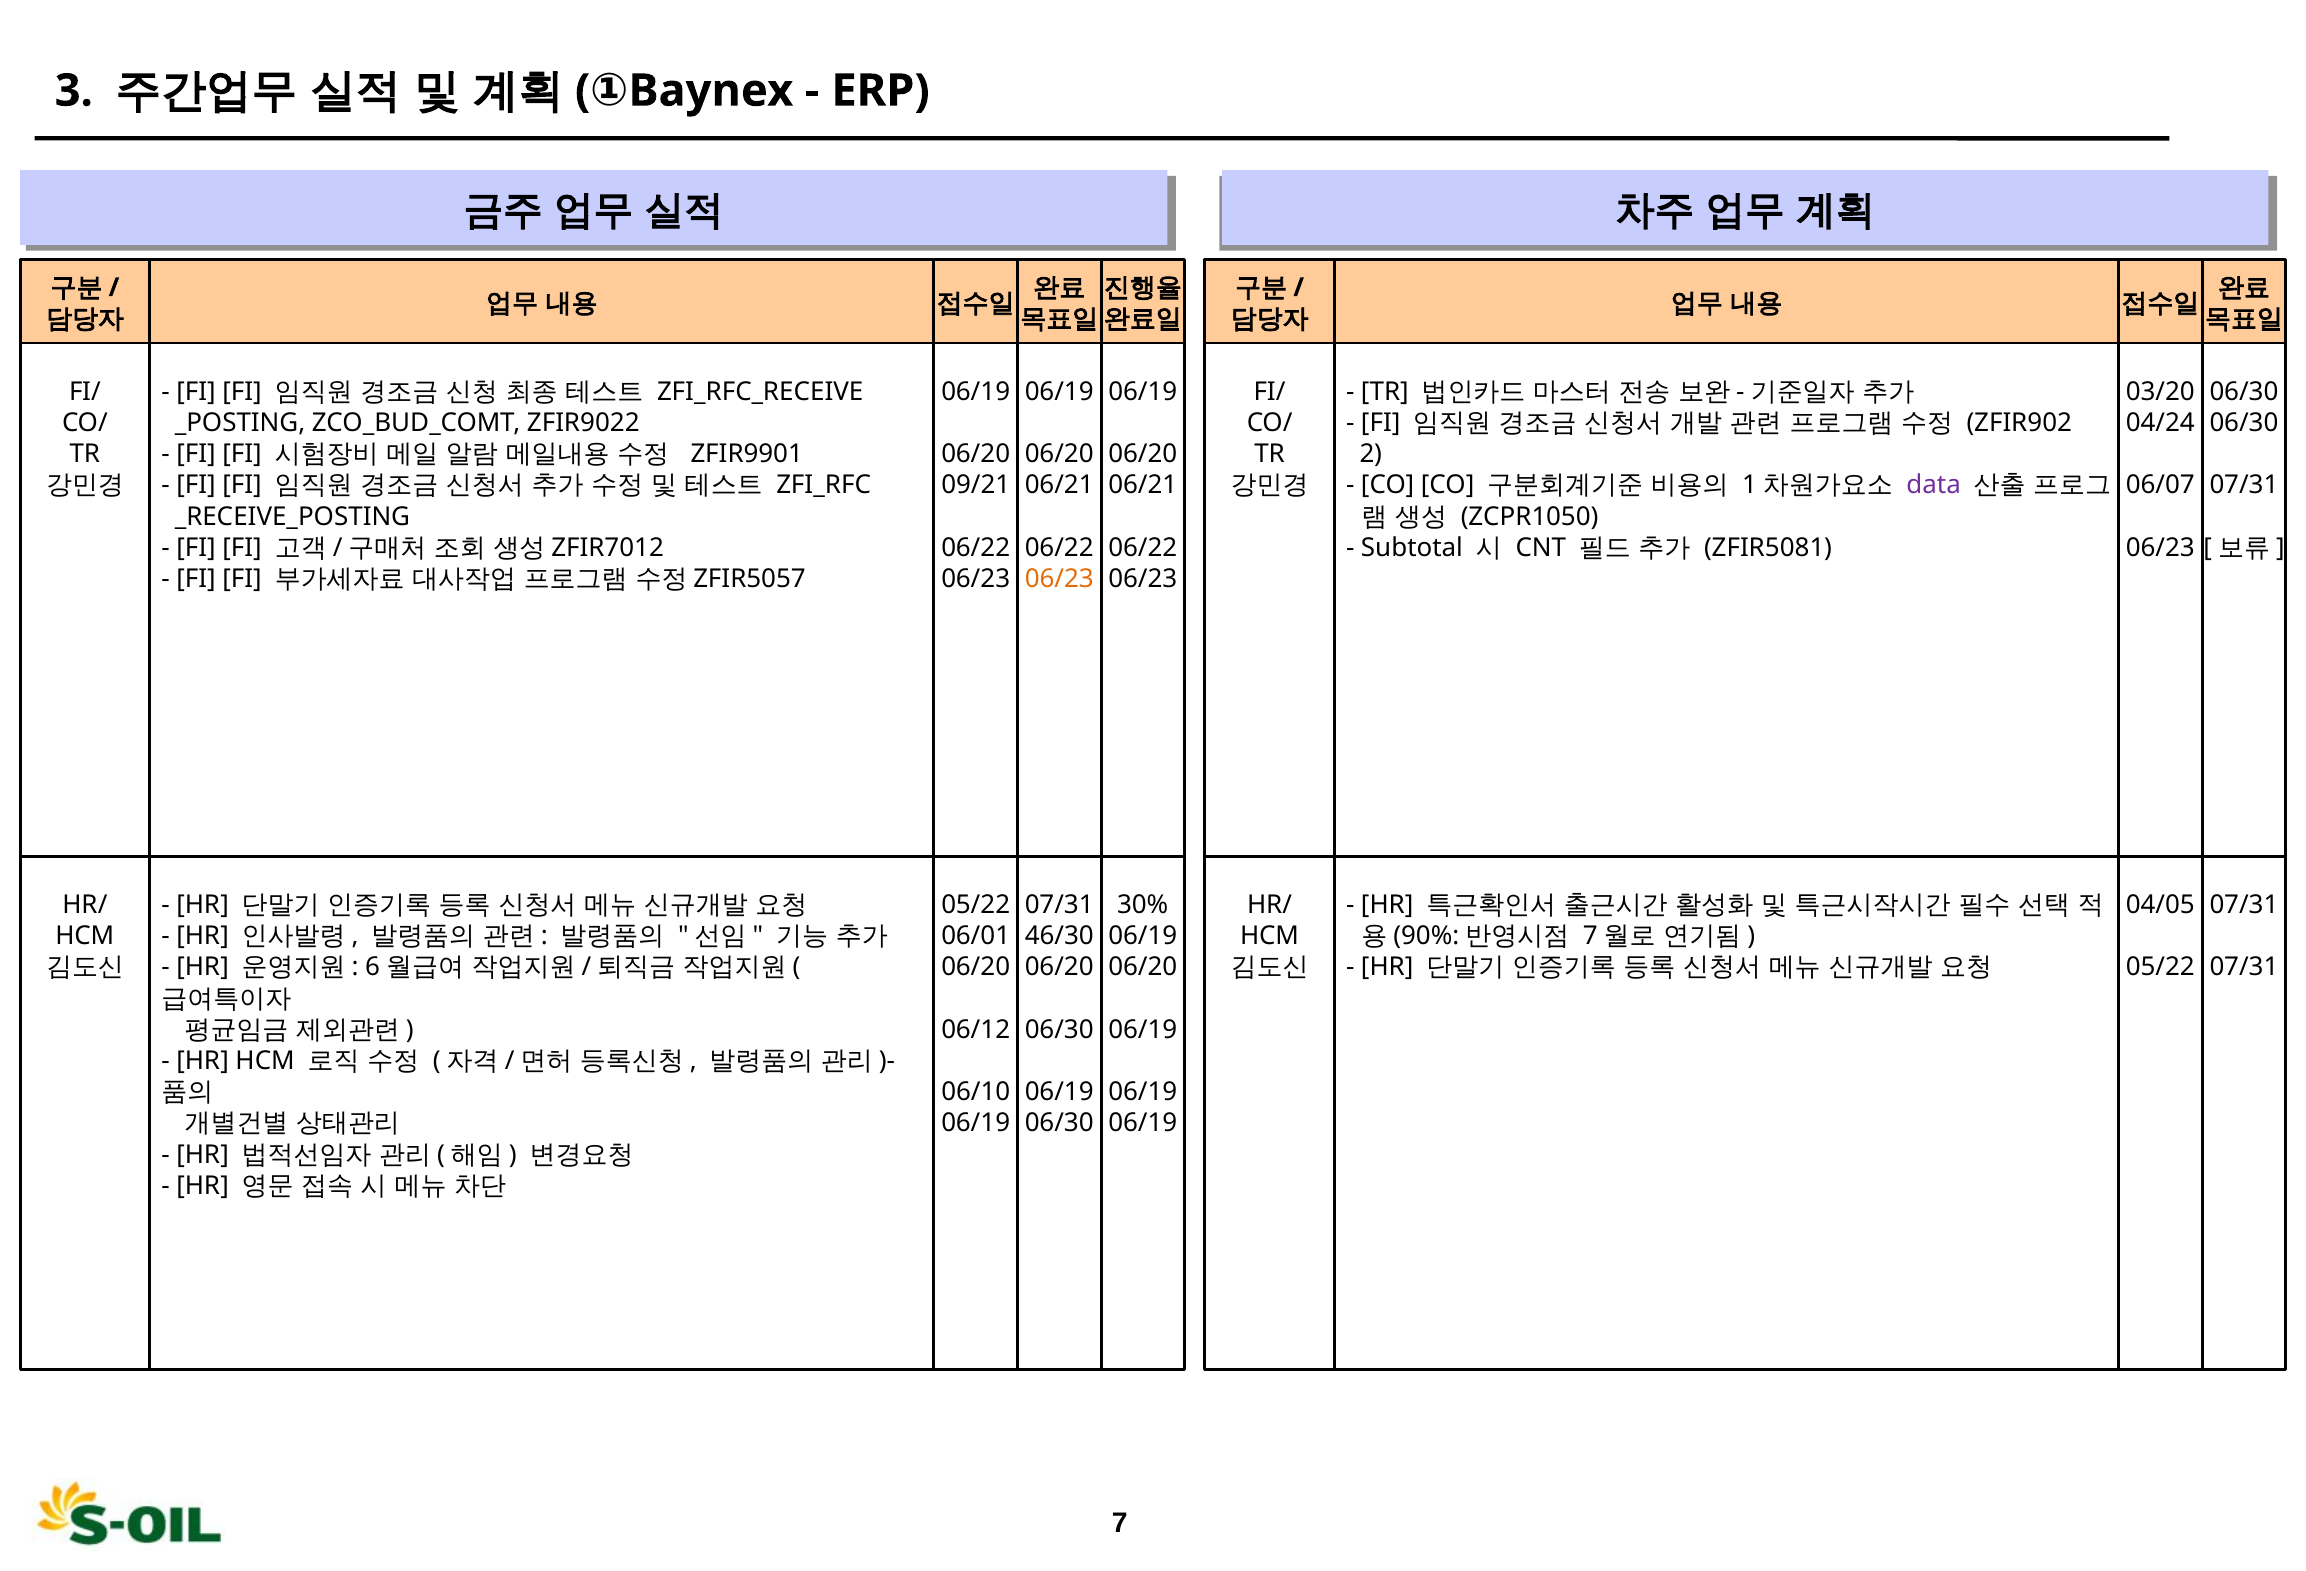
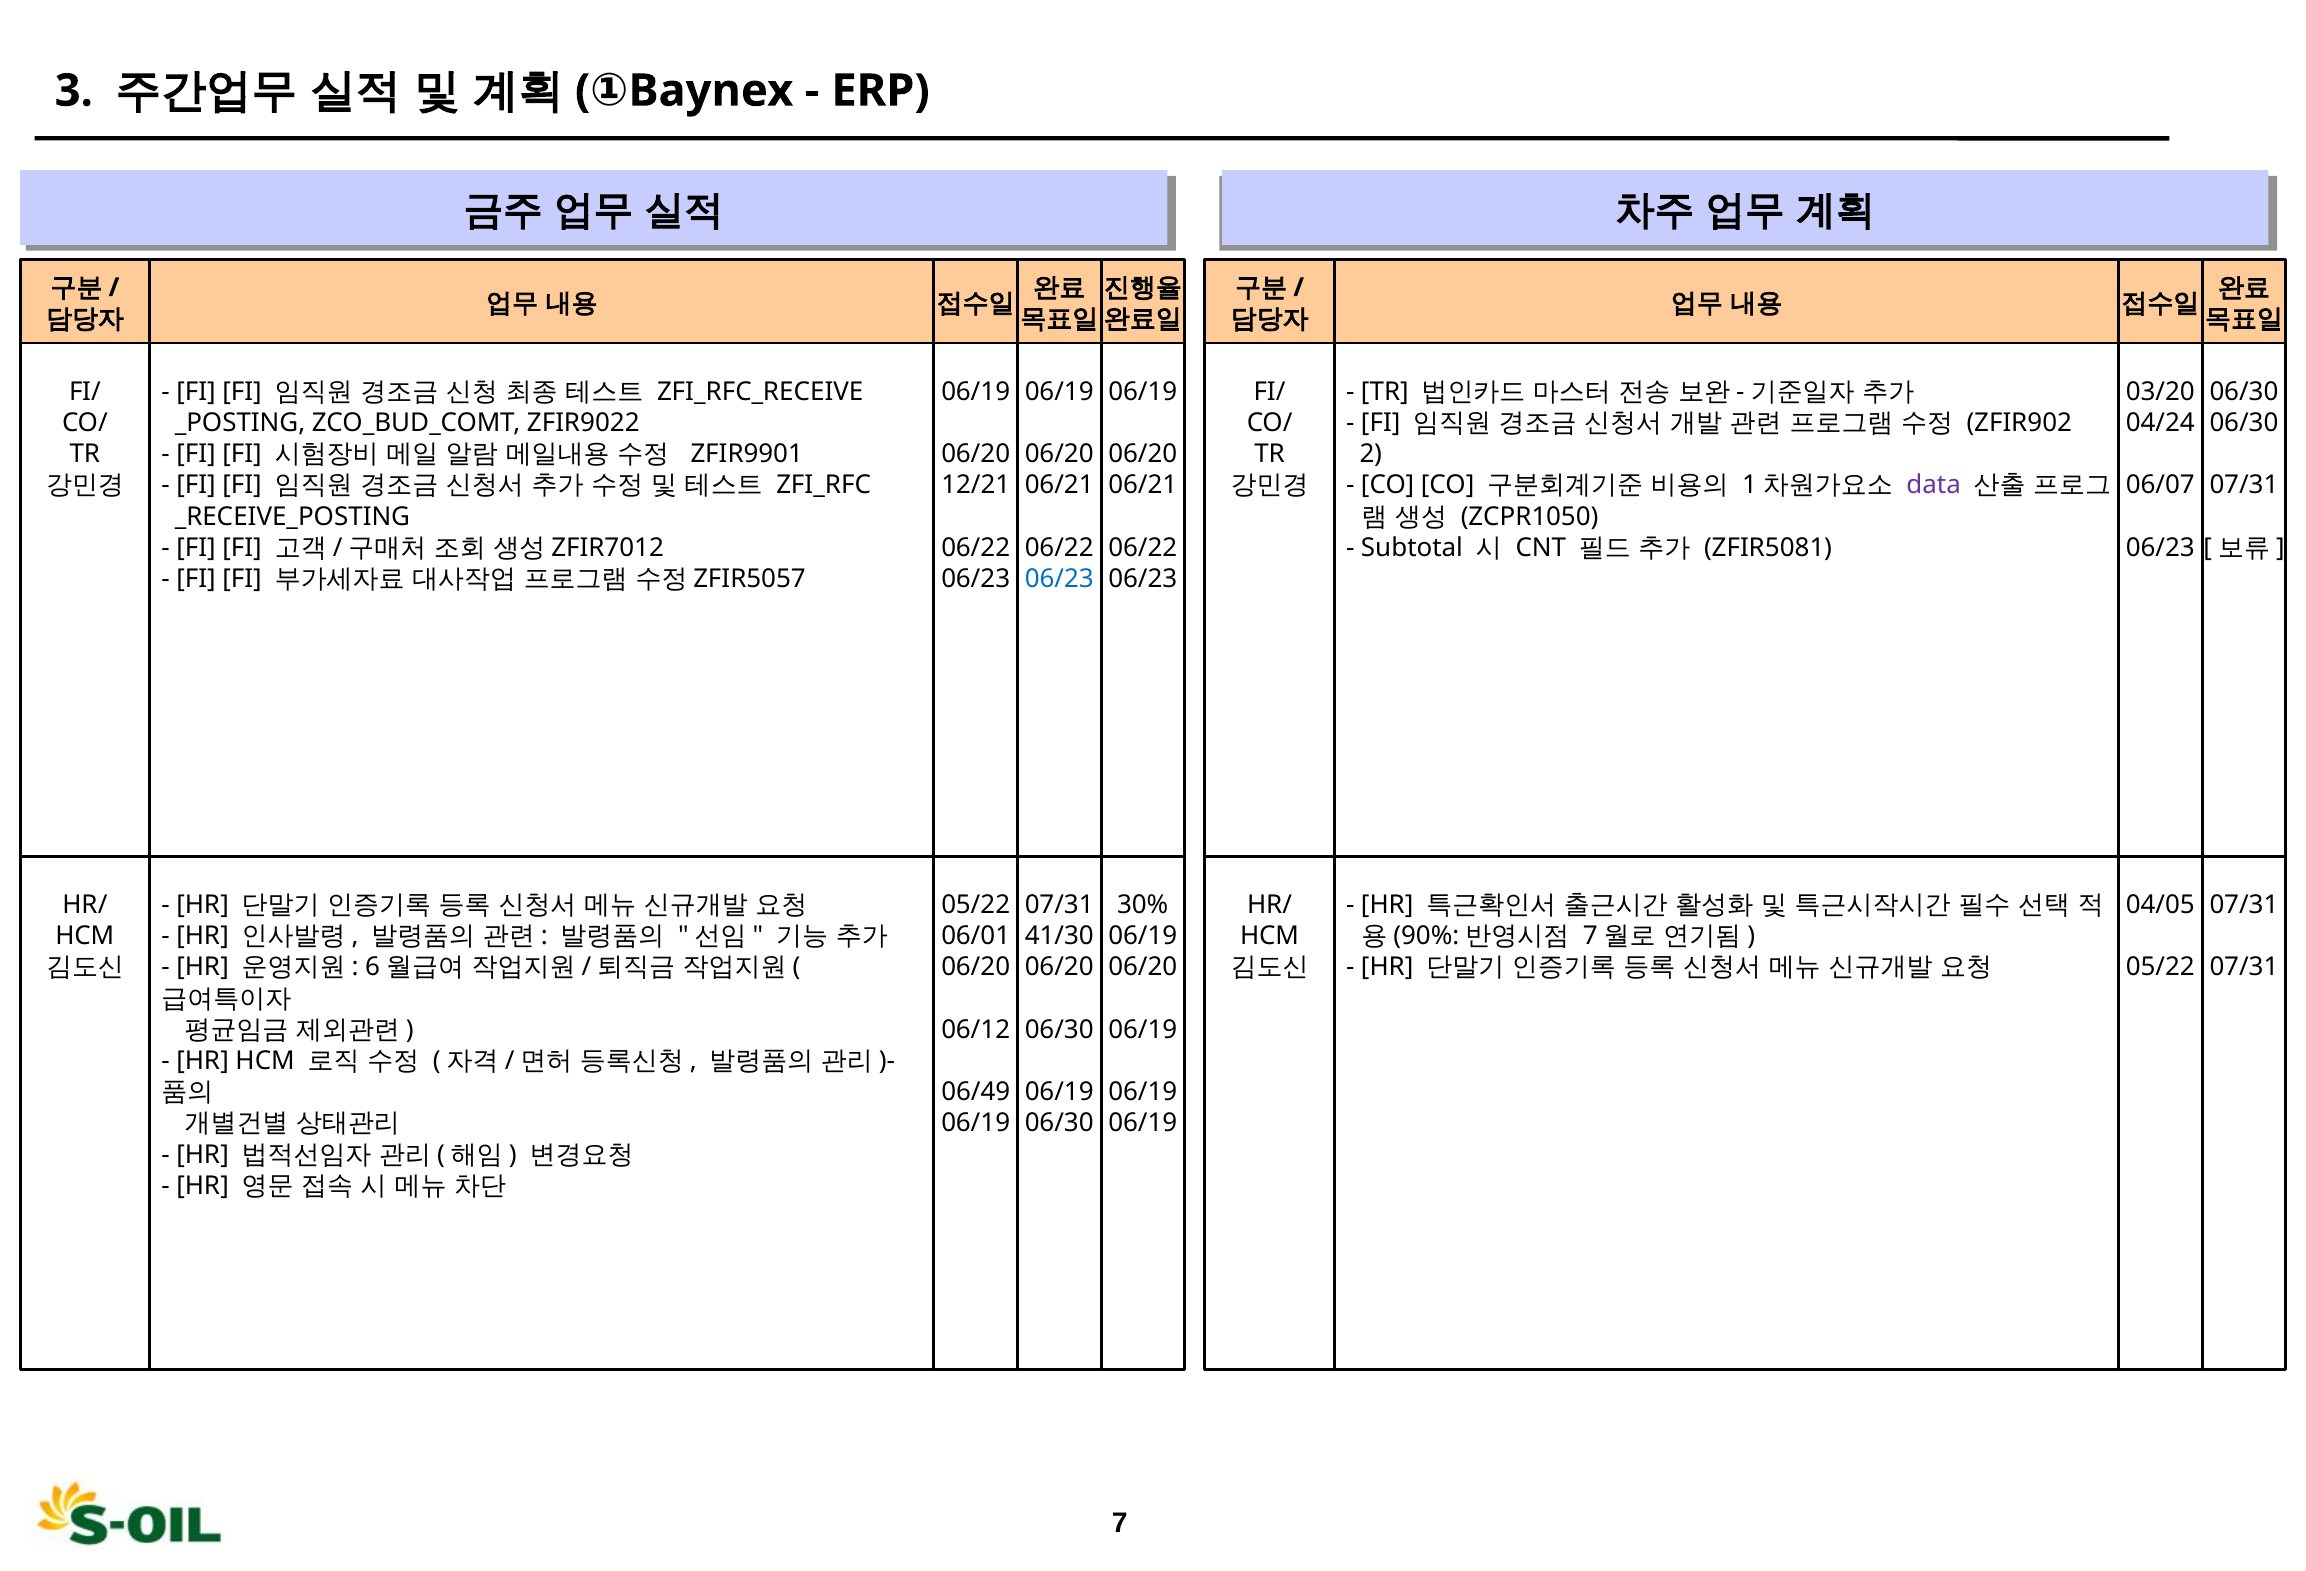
09/21: 09/21 -> 12/21 (976, 485)
06/23 colour: orange -> blue (1059, 579)
46/30: 46/30 -> 41/30 (1059, 936)
06/10: 06/10 -> 06/49 (976, 1092)
